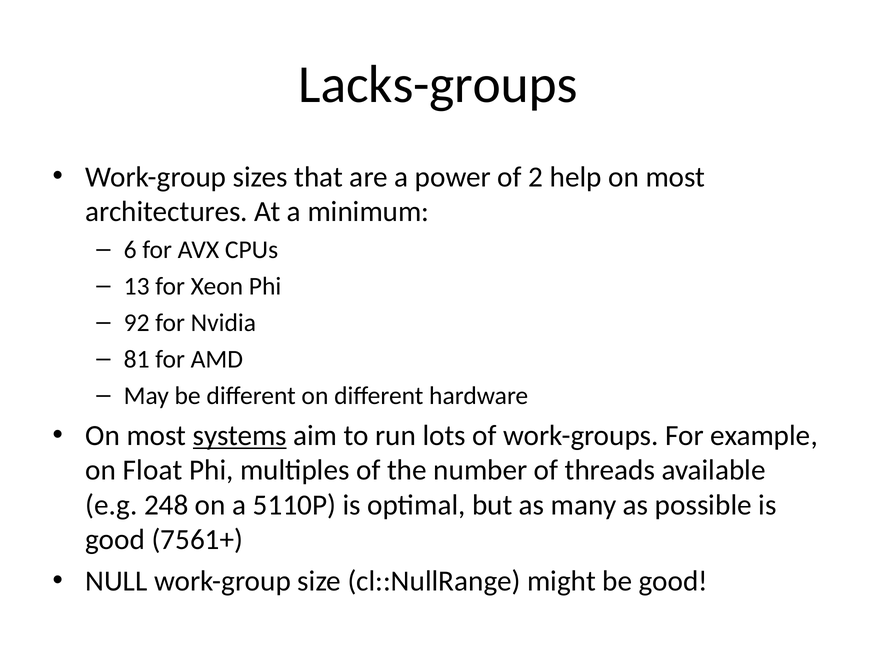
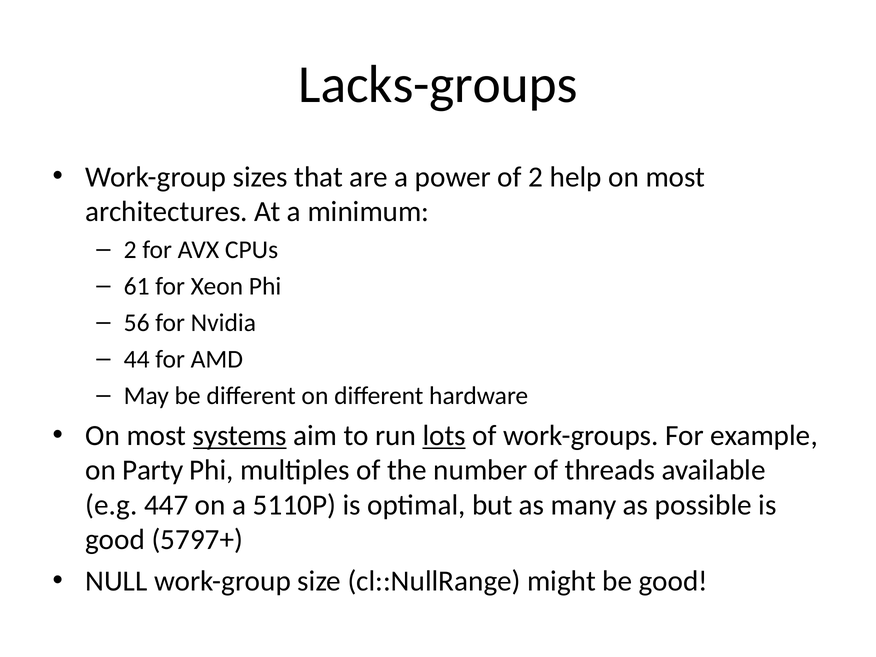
6: 6 -> 2 (130, 250)
13: 13 -> 61 (137, 286)
92: 92 -> 56 (137, 323)
81: 81 -> 44 (137, 359)
lots underline: none -> present (444, 436)
Float: Float -> Party (153, 470)
248: 248 -> 447 (166, 505)
7561+: 7561+ -> 5797+ (197, 540)
